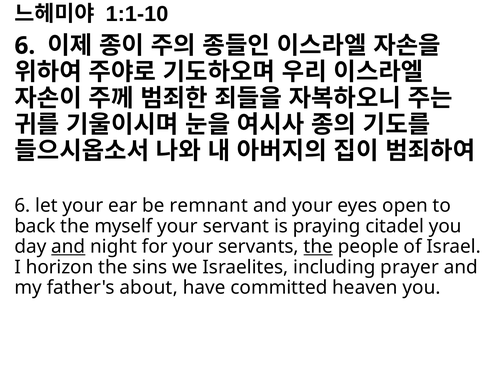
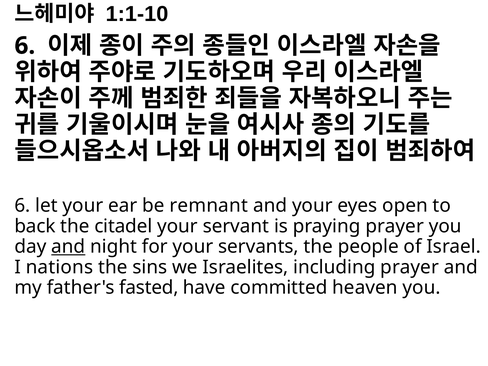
myself: myself -> citadel (123, 226)
praying citadel: citadel -> prayer (395, 226)
the underline: present -> none (318, 247)
horizon: horizon -> nations (59, 267)
about: about -> fasted (149, 288)
